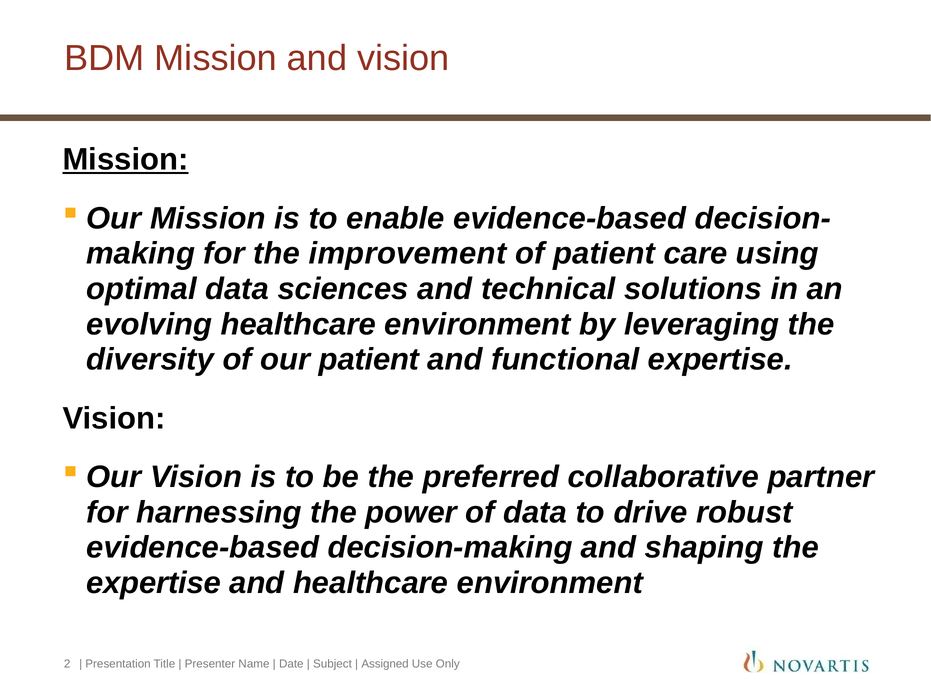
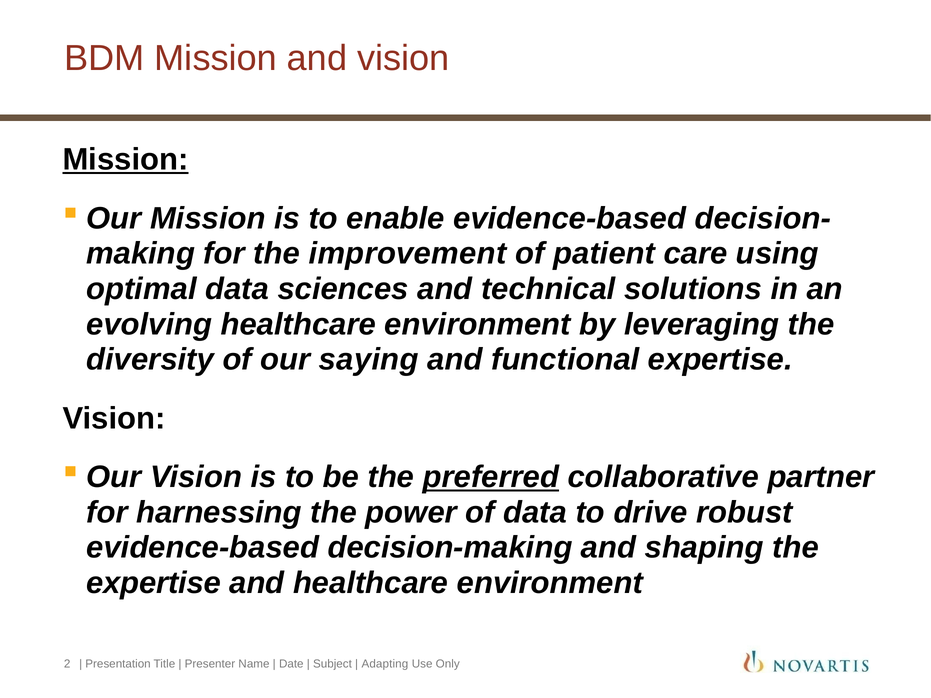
our patient: patient -> saying (369, 360)
preferred underline: none -> present (491, 477)
Assigned: Assigned -> Adapting (385, 664)
